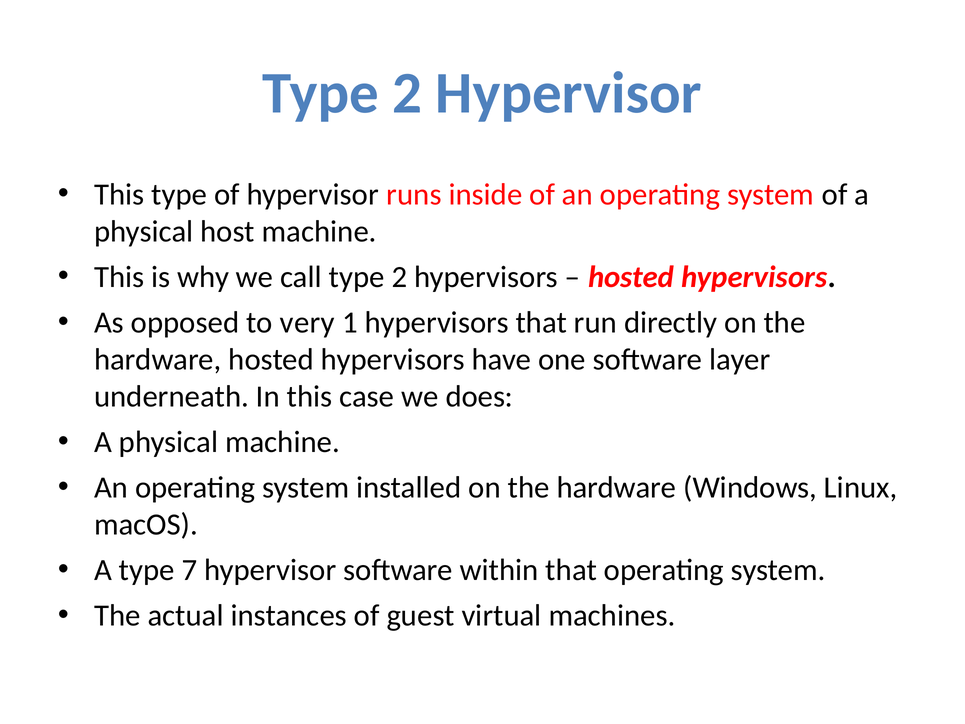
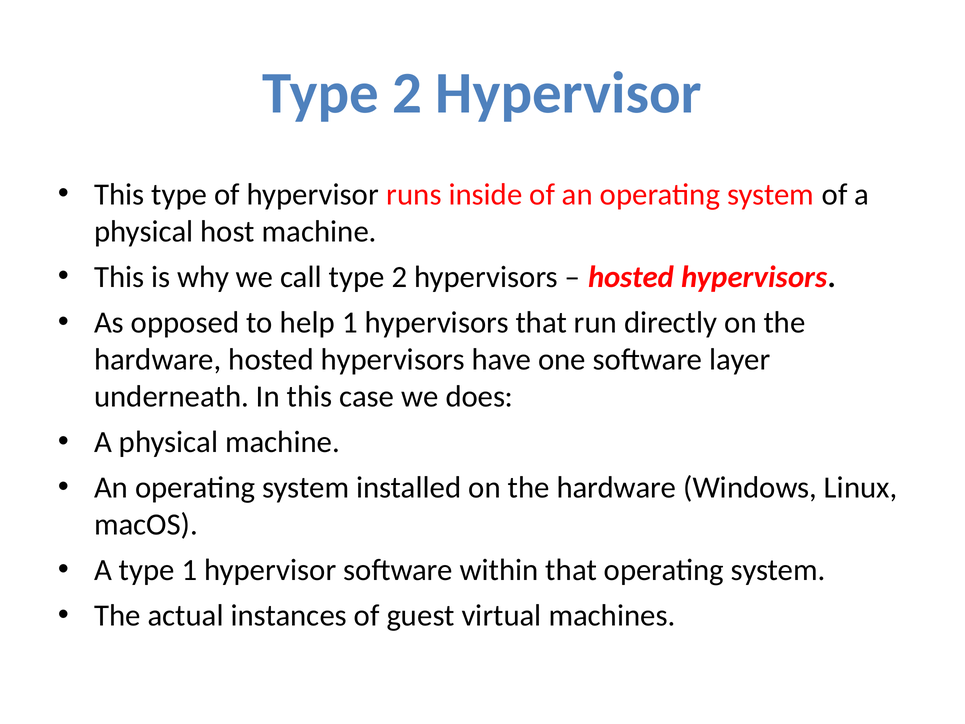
very: very -> help (307, 322)
type 7: 7 -> 1 (189, 570)
